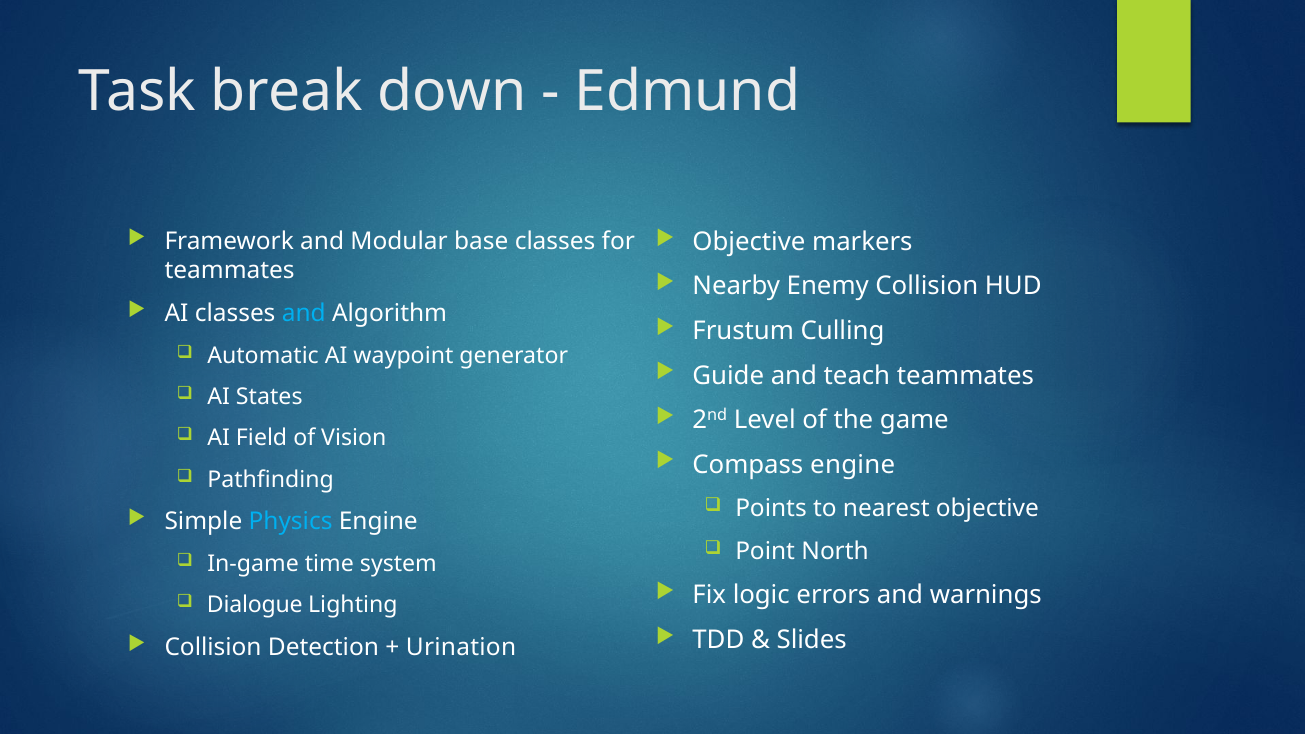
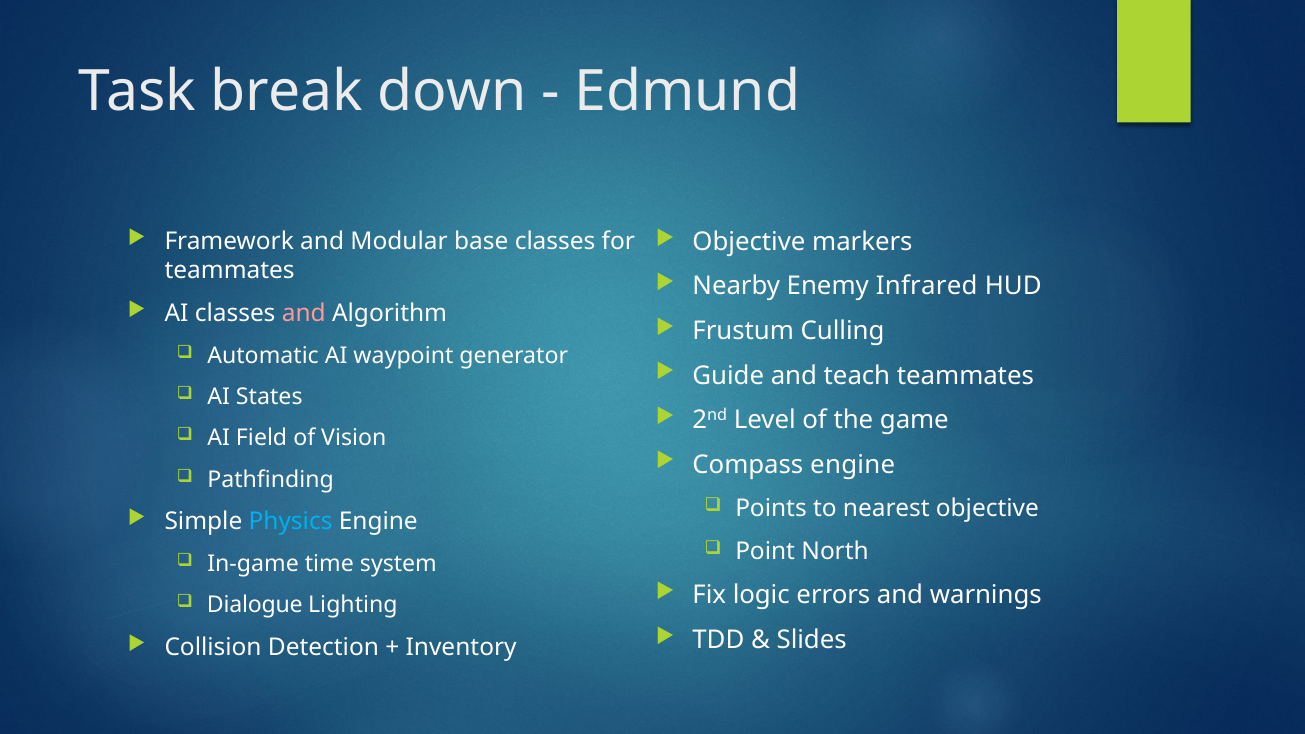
Enemy Collision: Collision -> Infrared (927, 286)
and colour: light blue -> pink (304, 313)
Urination: Urination -> Inventory (461, 647)
